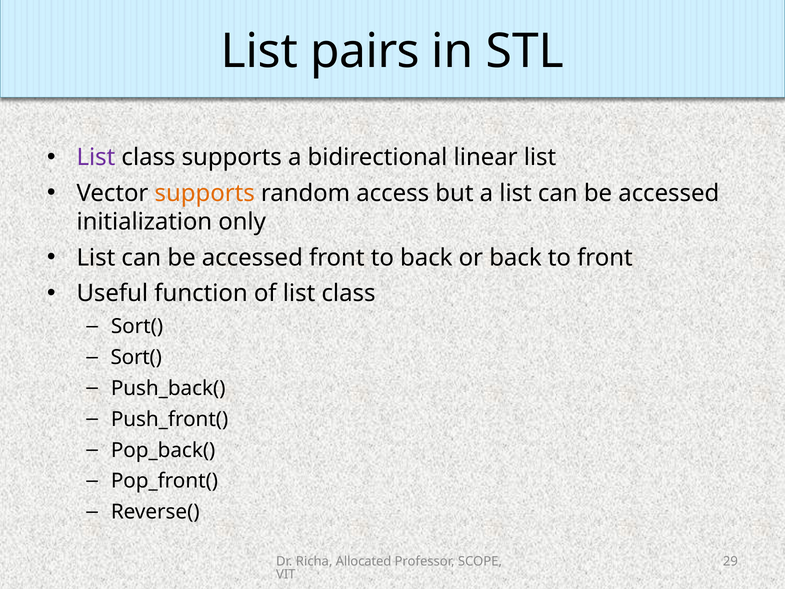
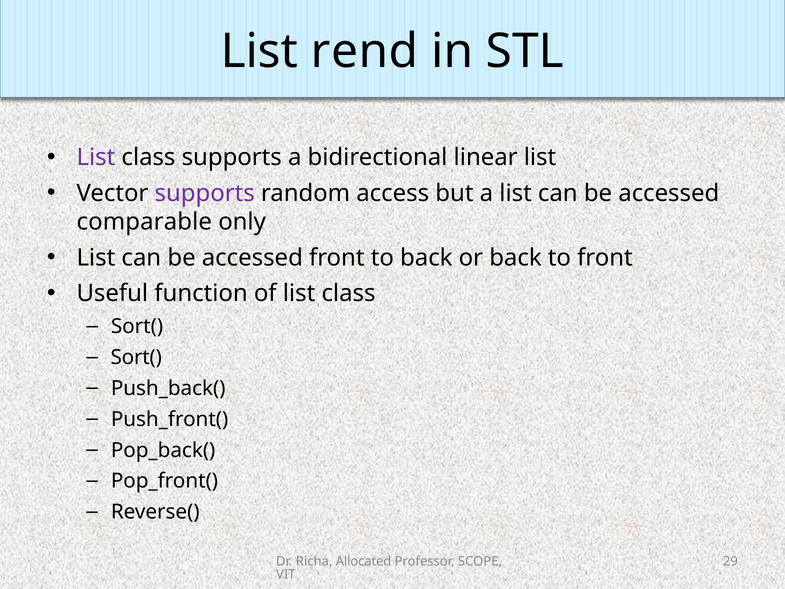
pairs: pairs -> rend (365, 52)
supports colour: orange -> purple (205, 193)
initialization: initialization -> comparable (144, 222)
